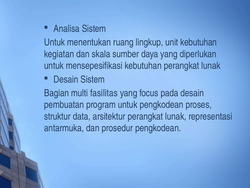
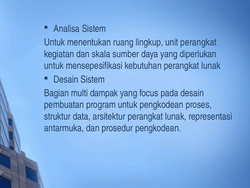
unit kebutuhan: kebutuhan -> perangkat (198, 42)
fasilitas: fasilitas -> dampak (104, 93)
